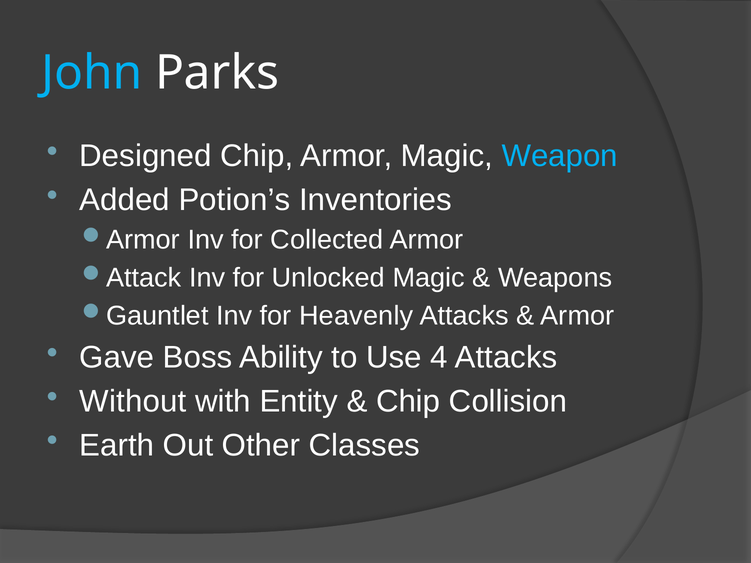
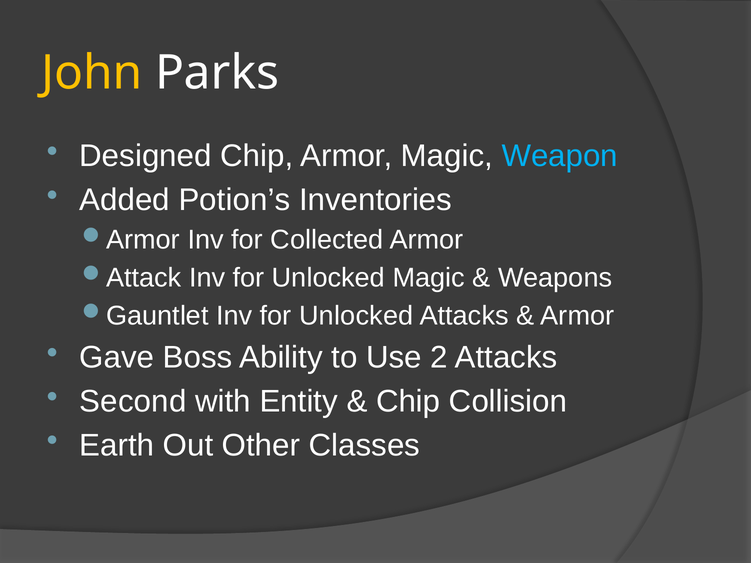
John colour: light blue -> yellow (92, 73)
Heavenly: Heavenly -> Unlocked (356, 316)
4: 4 -> 2 (439, 358)
Without: Without -> Second (133, 402)
